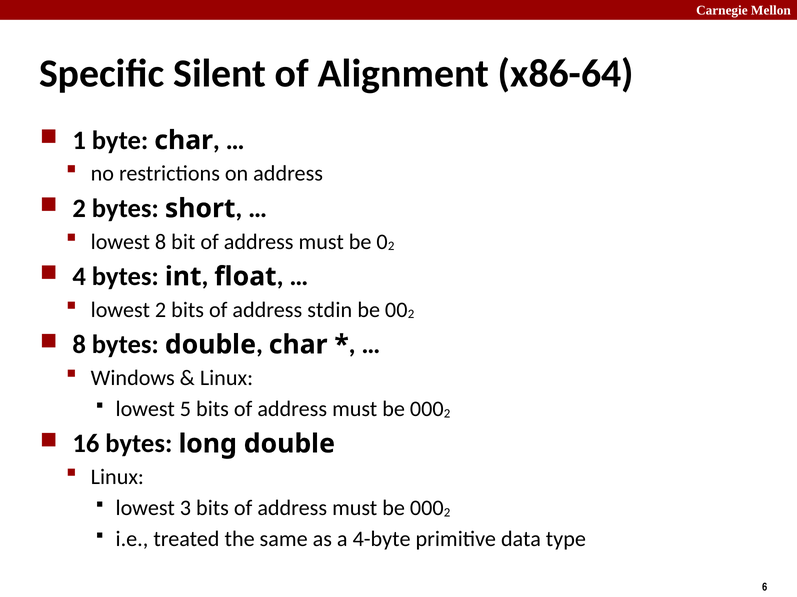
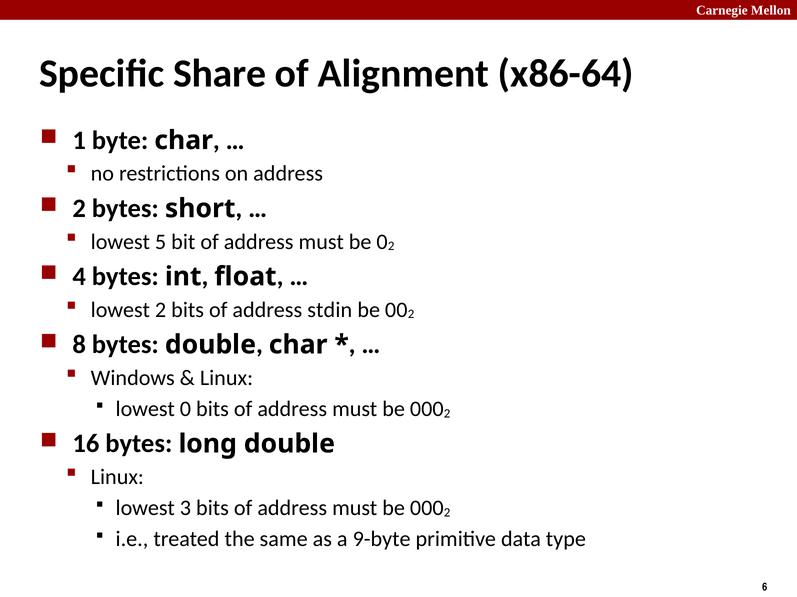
Silent: Silent -> Share (220, 74)
lowest 8: 8 -> 5 (161, 242)
lowest 5: 5 -> 0 (185, 409)
4-byte: 4-byte -> 9-byte (382, 540)
